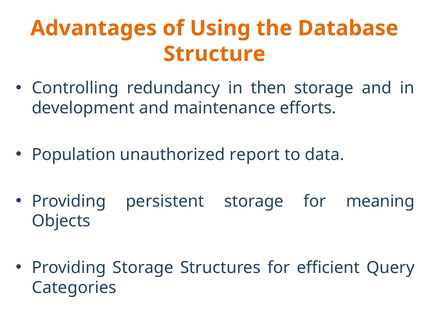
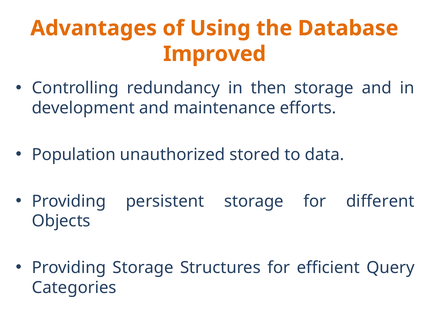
Structure: Structure -> Improved (215, 54)
report: report -> stored (255, 155)
meaning: meaning -> different (380, 202)
